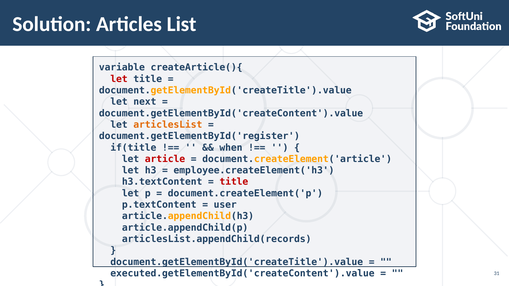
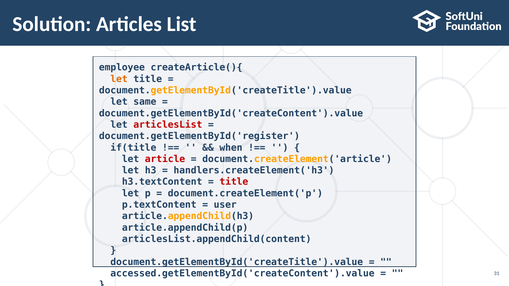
variable: variable -> employee (122, 68)
let colour: red -> orange (119, 79)
next: next -> same (145, 102)
articlesList colour: orange -> red (168, 125)
employee.createElement('h3: employee.createElement('h3 -> handlers.createElement('h3 (254, 171)
articlesList.appendChild(records: articlesList.appendChild(records -> articlesList.appendChild(content (217, 239)
executed.getElementById('createContent').value: executed.getElementById('createContent').value -> accessed.getElementById('createContent').value (242, 274)
